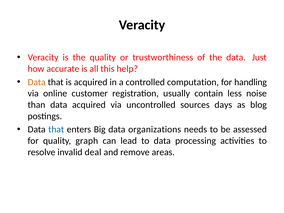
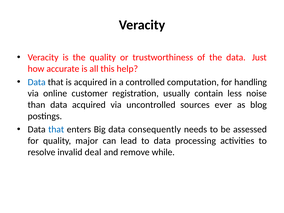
Data colour: orange -> blue (37, 82)
days: days -> ever (223, 105)
organizations: organizations -> consequently (155, 129)
graph: graph -> major (87, 141)
areas: areas -> while (163, 152)
